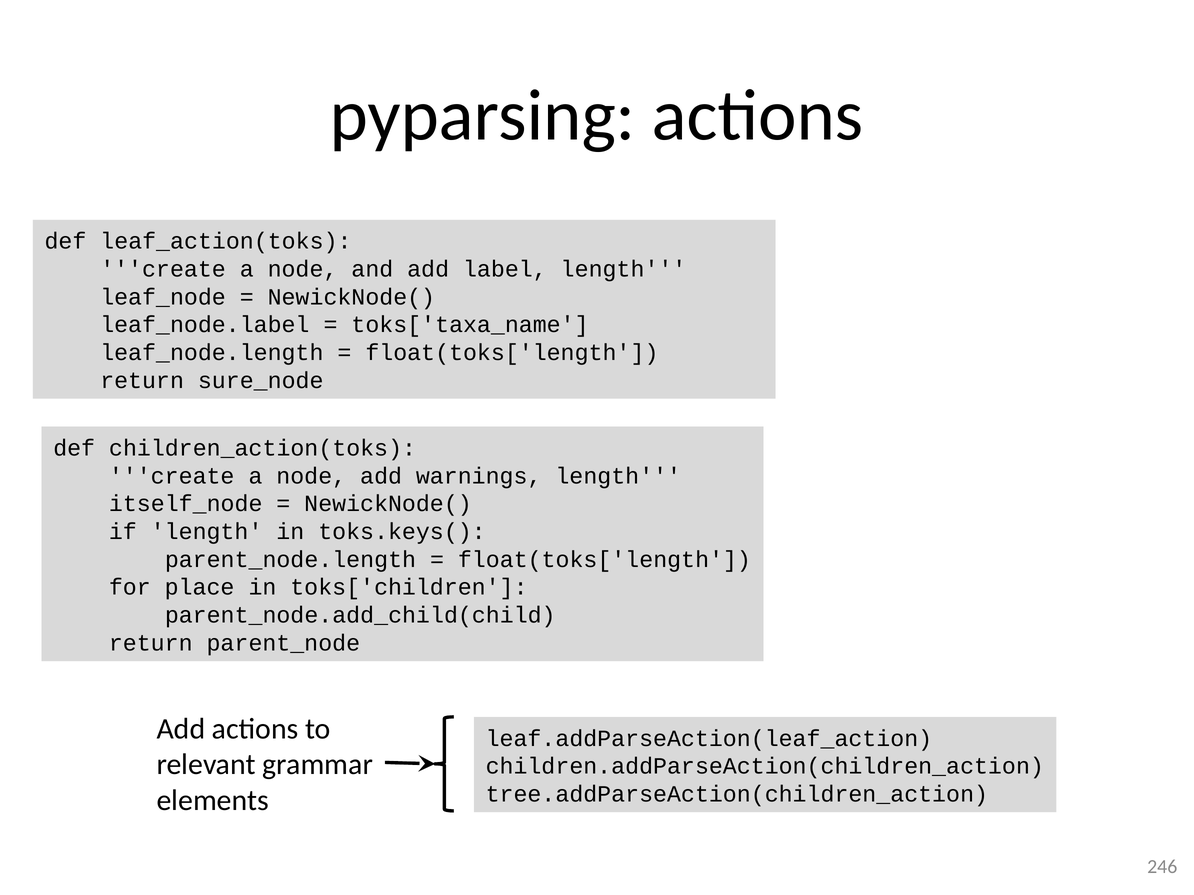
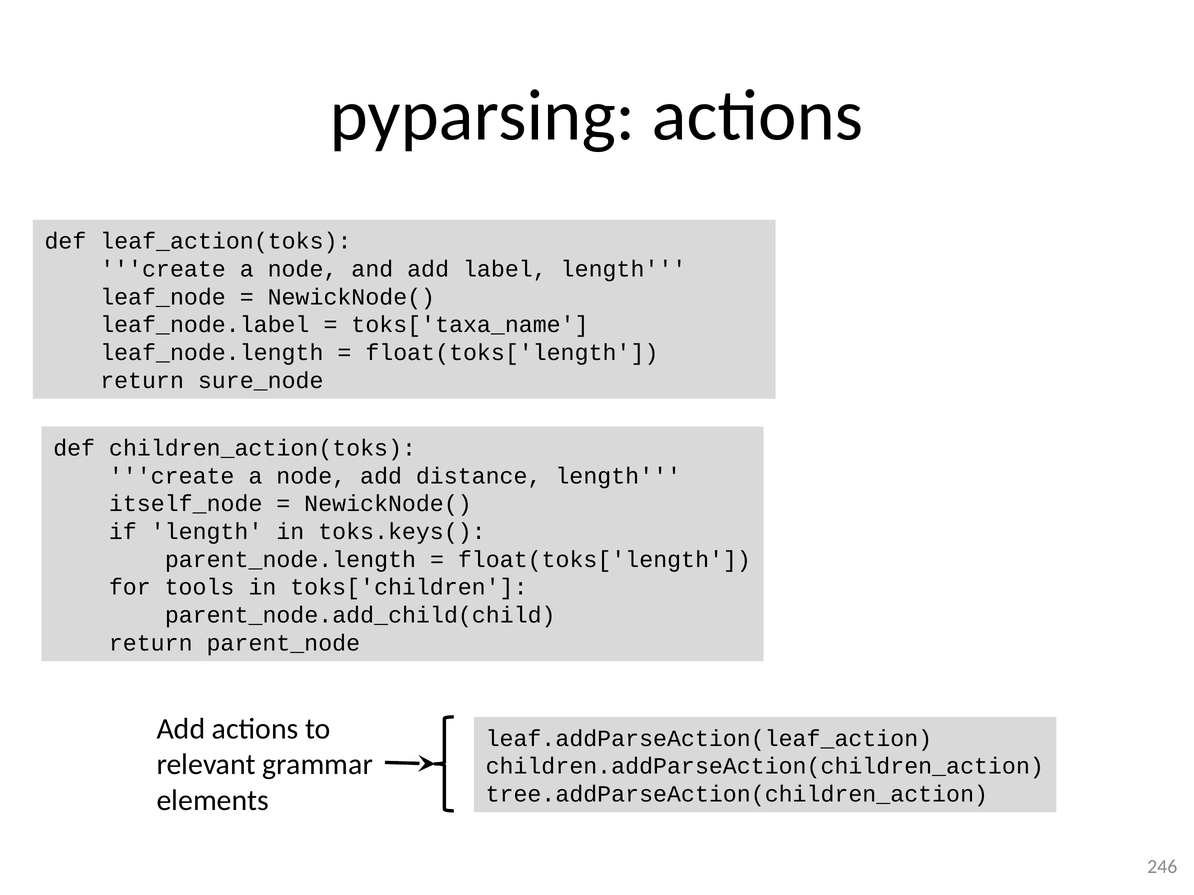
warnings: warnings -> distance (479, 476)
place: place -> tools (200, 588)
